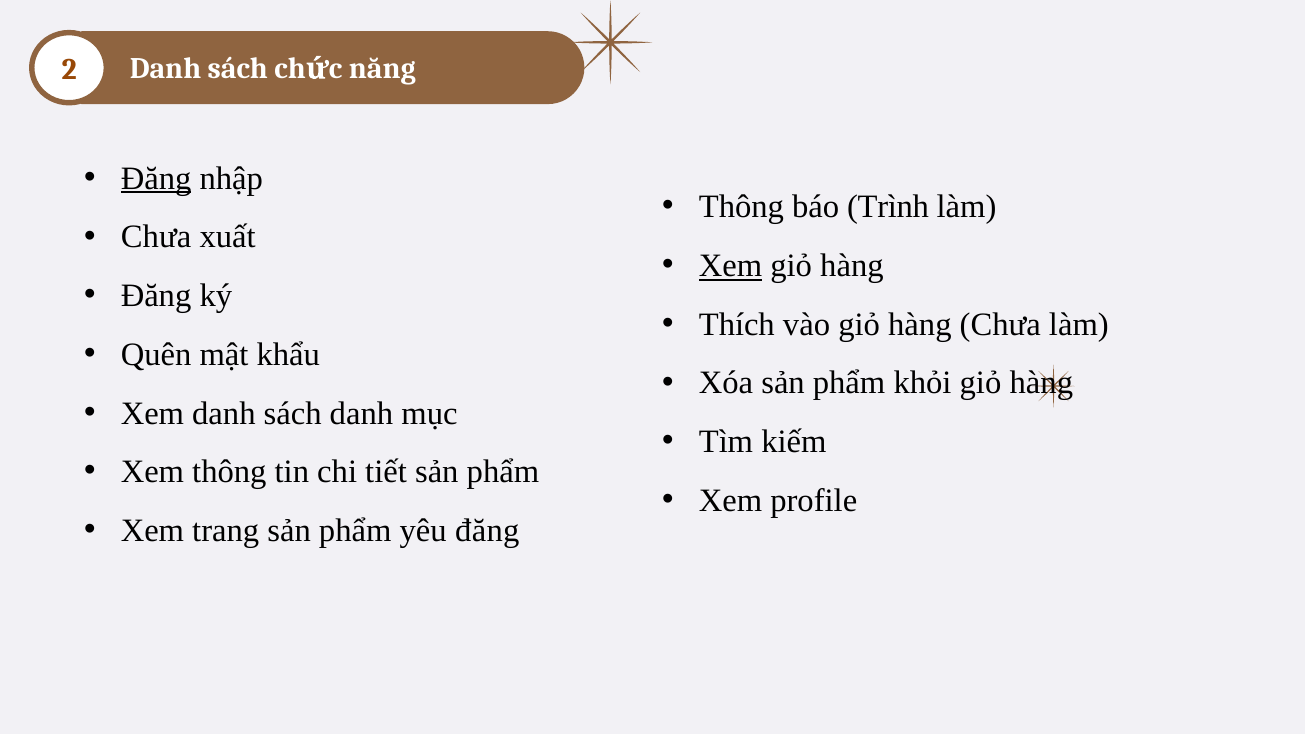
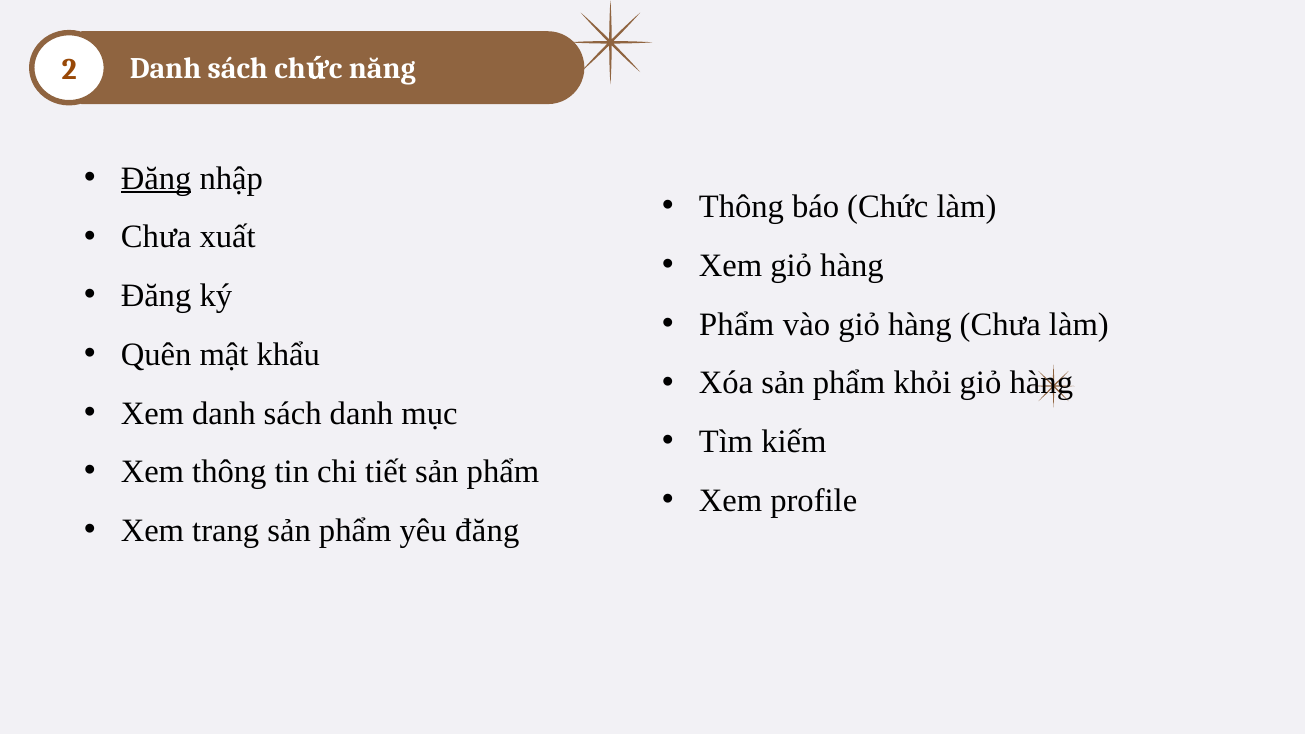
Trình: Trình -> Chức (888, 207)
Xem underline: present -> none (731, 266)
Thích: Thích -> Phẩm (737, 324)
